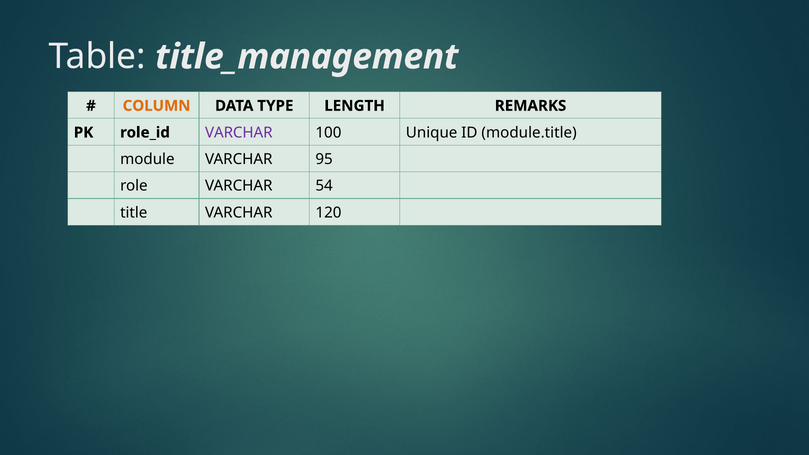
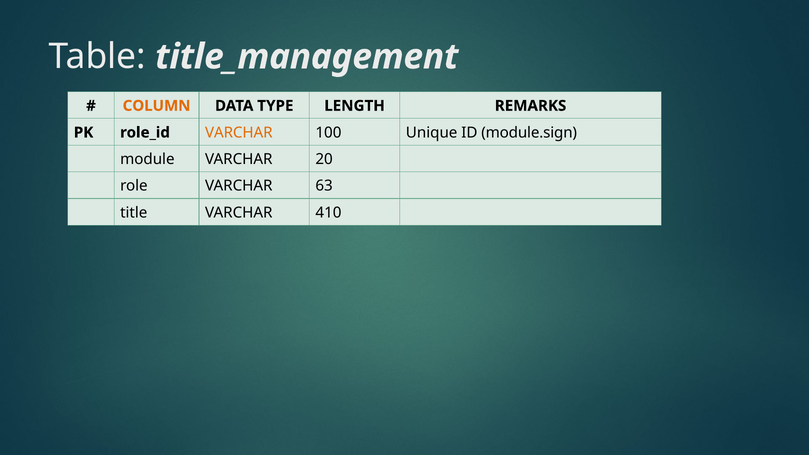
VARCHAR colour: purple -> orange (239, 133)
module.title: module.title -> module.sign (529, 133)
95: 95 -> 20 (324, 159)
54: 54 -> 63 (324, 186)
120: 120 -> 410 (328, 213)
